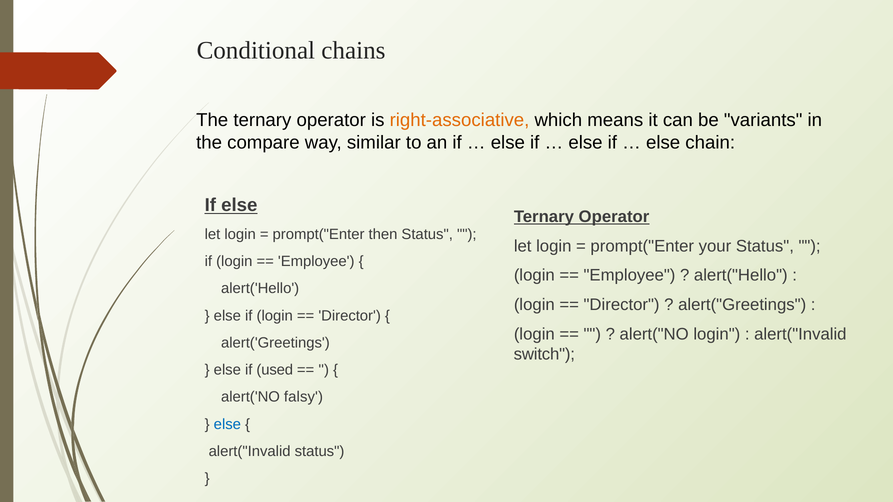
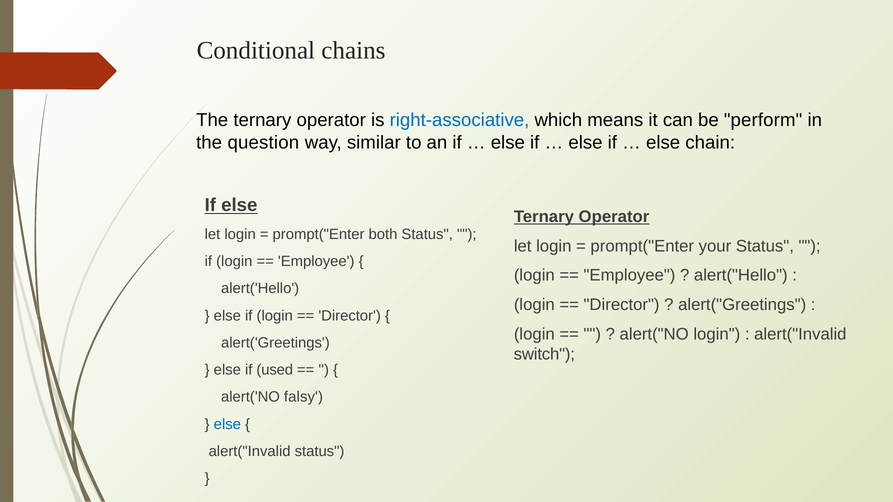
right-associative colour: orange -> blue (460, 120)
variants: variants -> perform (763, 120)
compare: compare -> question (263, 143)
then: then -> both (383, 234)
